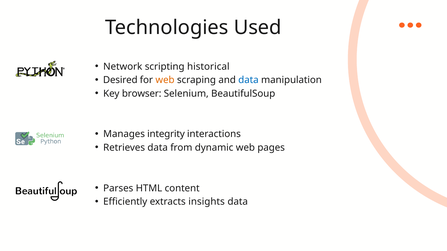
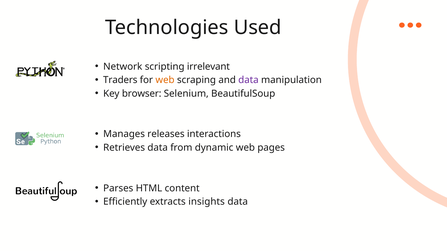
historical: historical -> irrelevant (208, 67)
Desired: Desired -> Traders (120, 80)
data colour: blue -> purple (248, 80)
integrity: integrity -> releases (166, 134)
